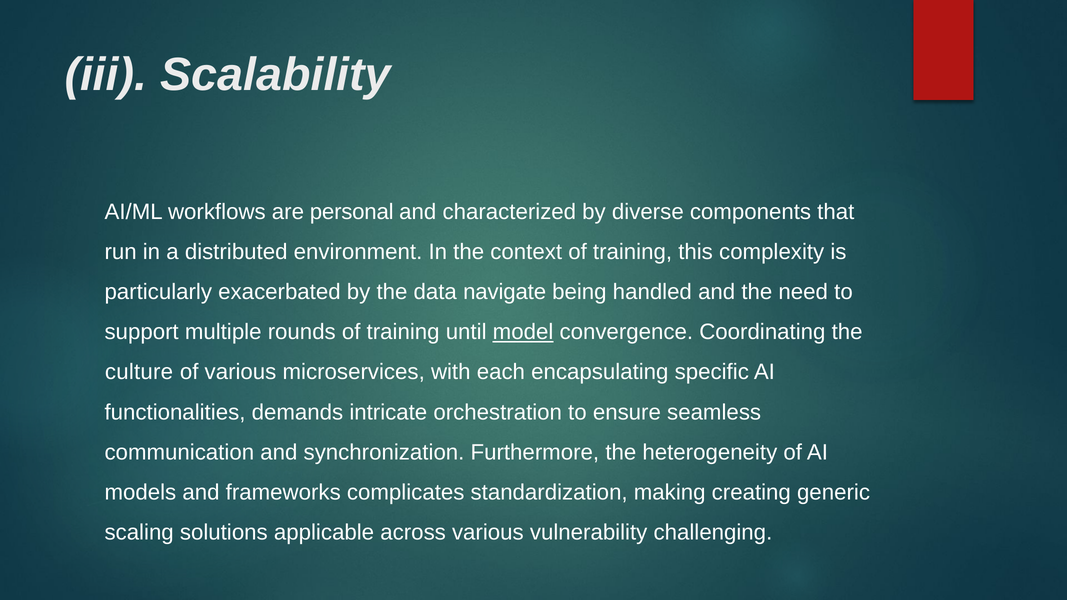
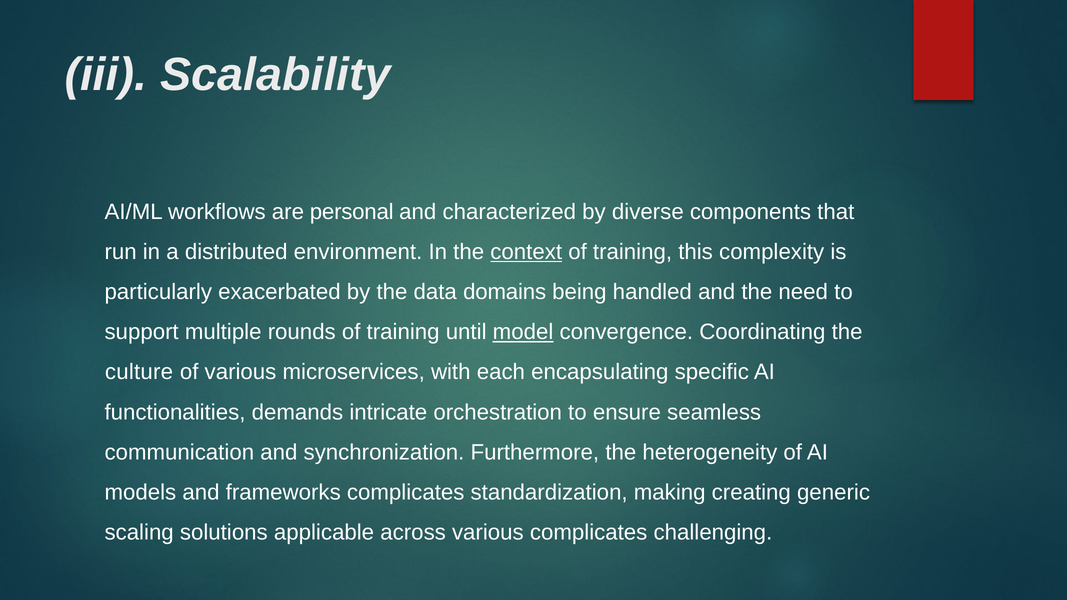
context underline: none -> present (526, 252)
navigate: navigate -> domains (505, 292)
various vulnerability: vulnerability -> complicates (589, 533)
